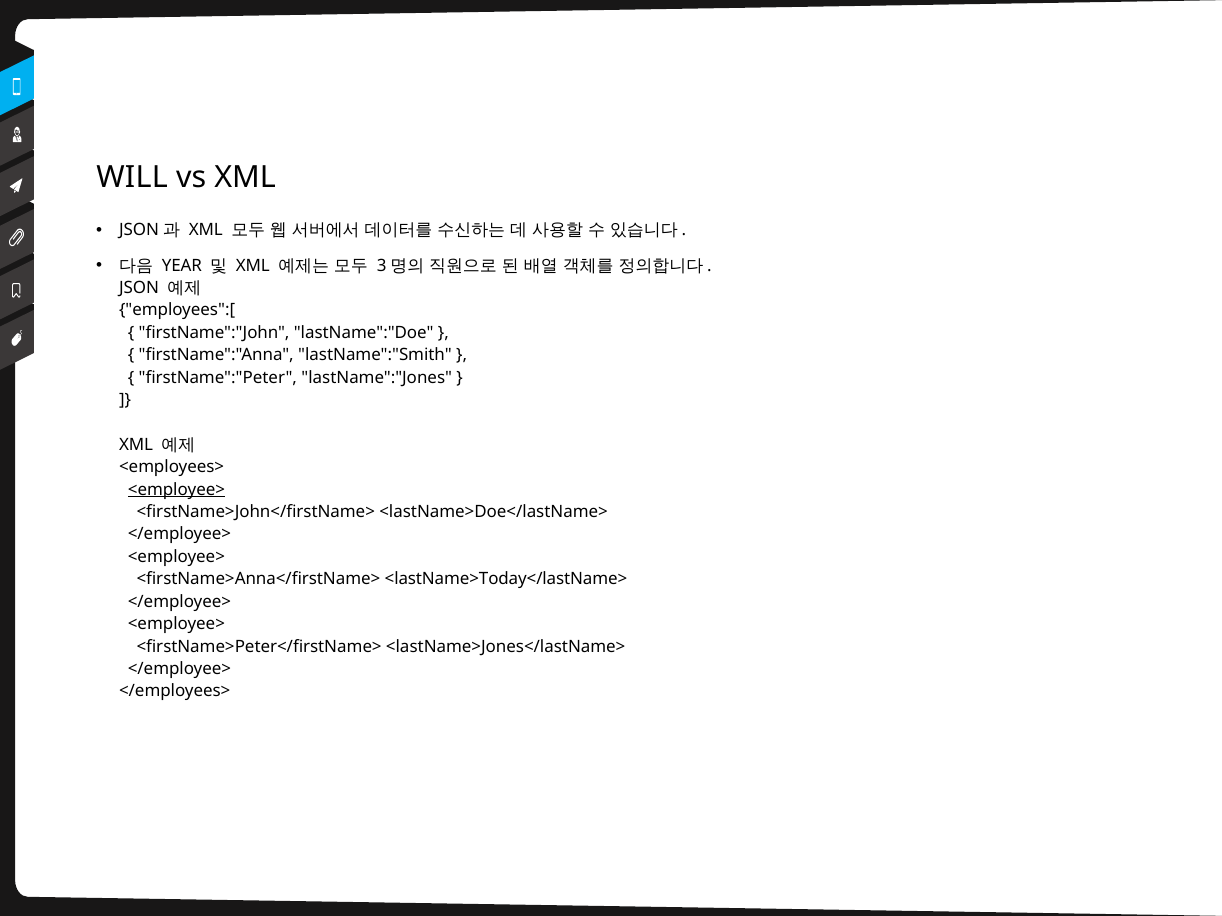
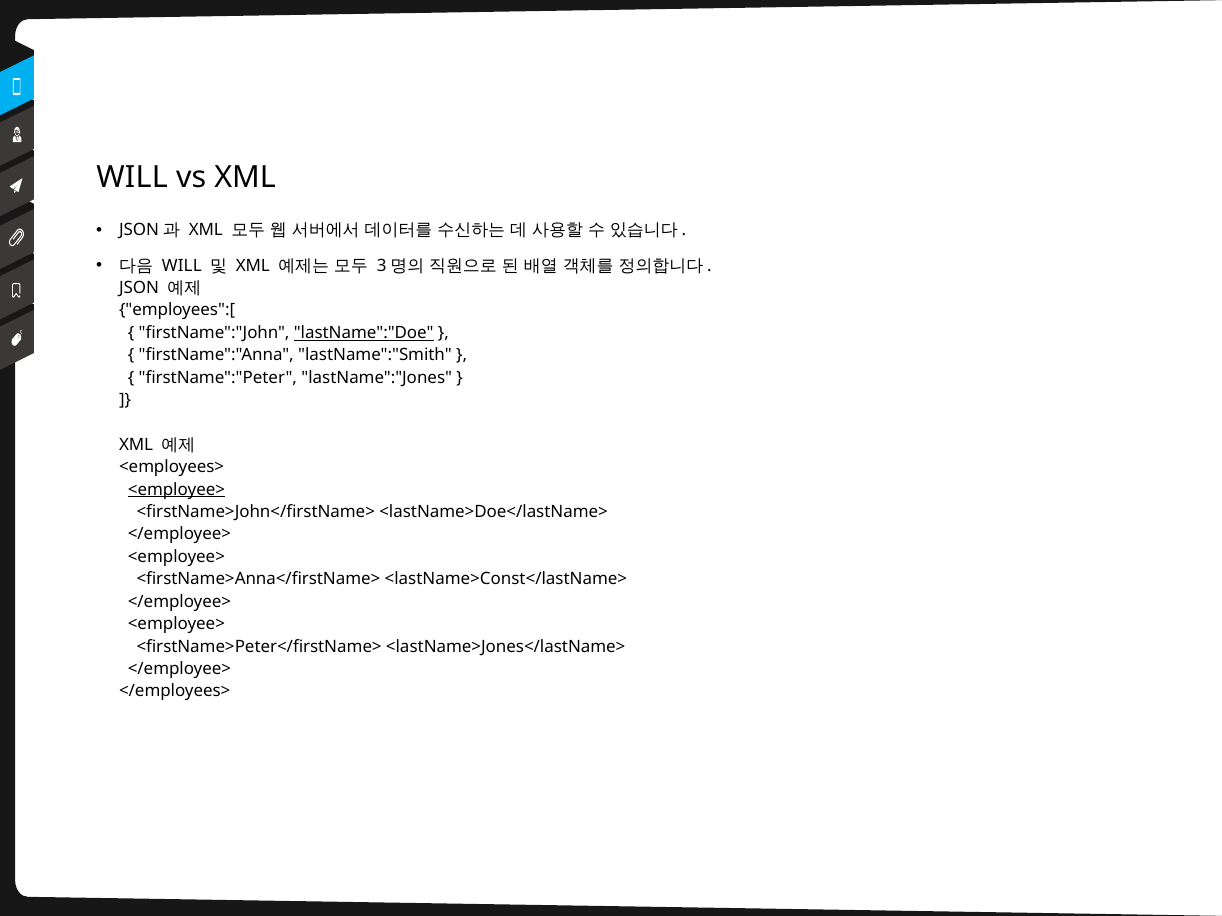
YEAR: YEAR -> WILL (182, 266)
lastName":"Doe underline: none -> present (364, 333)
<lastName>Today</lastName>: <lastName>Today</lastName> -> <lastName>Const</lastName> (506, 580)
